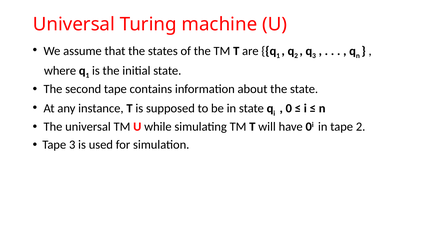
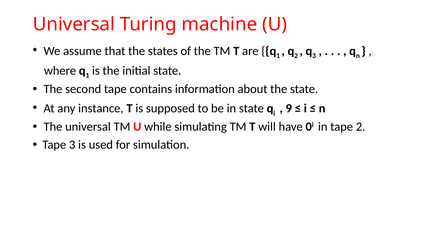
0: 0 -> 9 (289, 109)
